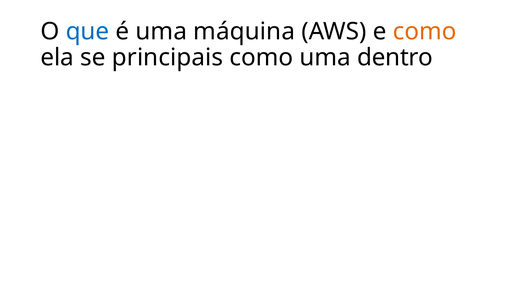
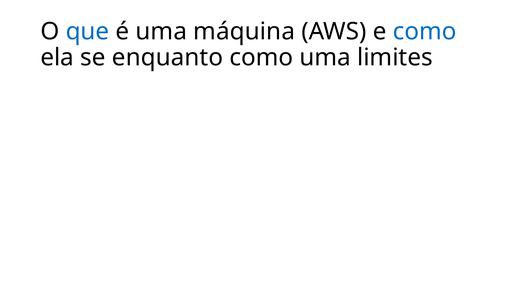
como colour: orange -> blue (425, 31)
principais: principais -> enquanto (167, 58)
dentro: dentro -> limites (395, 58)
